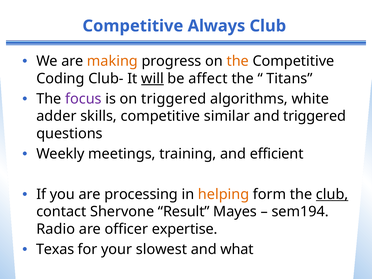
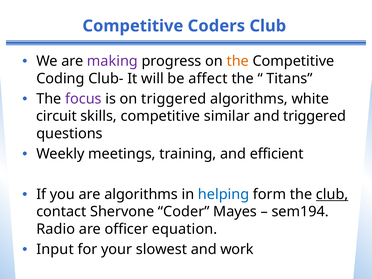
Always: Always -> Coders (216, 26)
making colour: orange -> purple (112, 61)
will underline: present -> none (152, 79)
adder: adder -> circuit (56, 116)
are processing: processing -> algorithms (141, 194)
helping colour: orange -> blue (224, 194)
Result: Result -> Coder (184, 212)
expertise: expertise -> equation (185, 229)
Texas: Texas -> Input (55, 249)
what: what -> work (237, 249)
